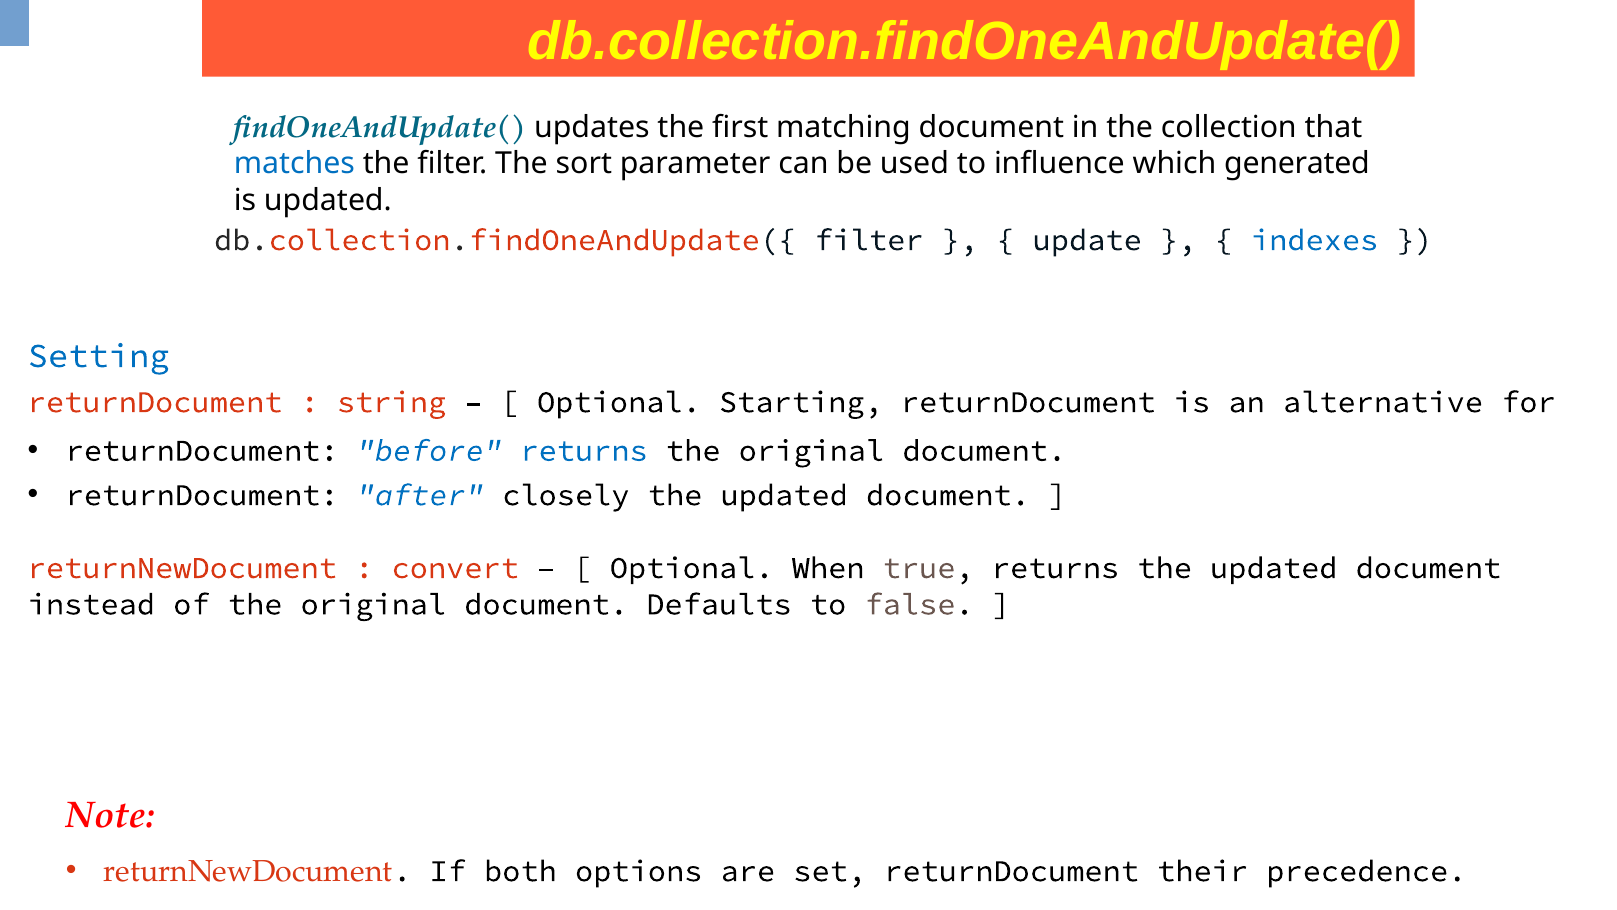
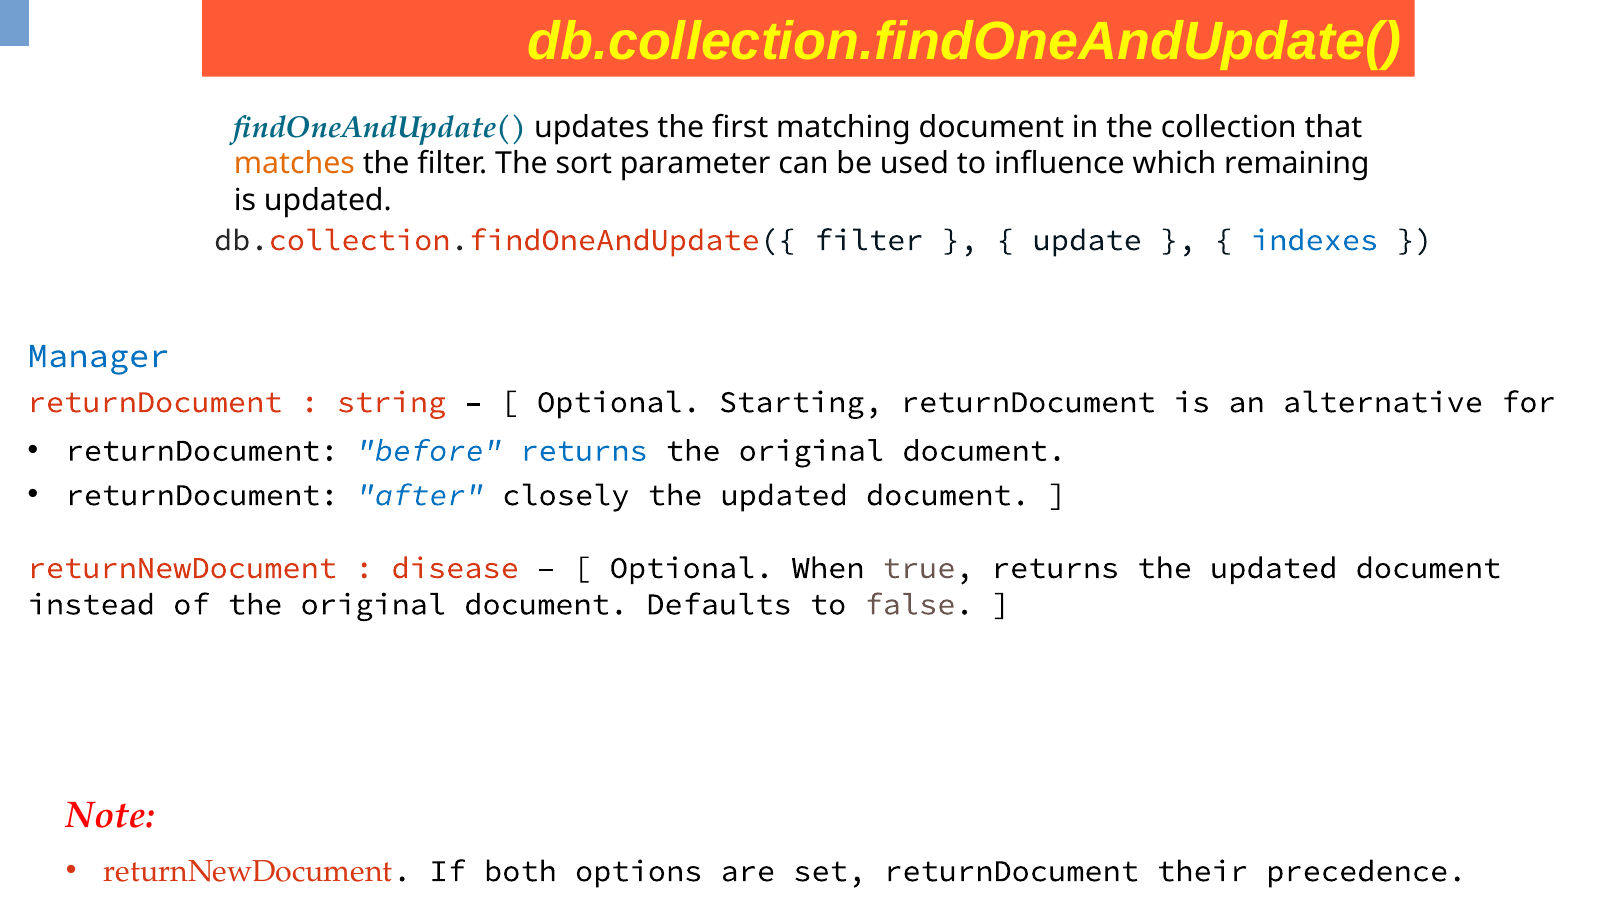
matches colour: blue -> orange (294, 164)
generated: generated -> remaining (1297, 164)
Setting: Setting -> Manager (99, 356)
convert: convert -> disease (455, 568)
